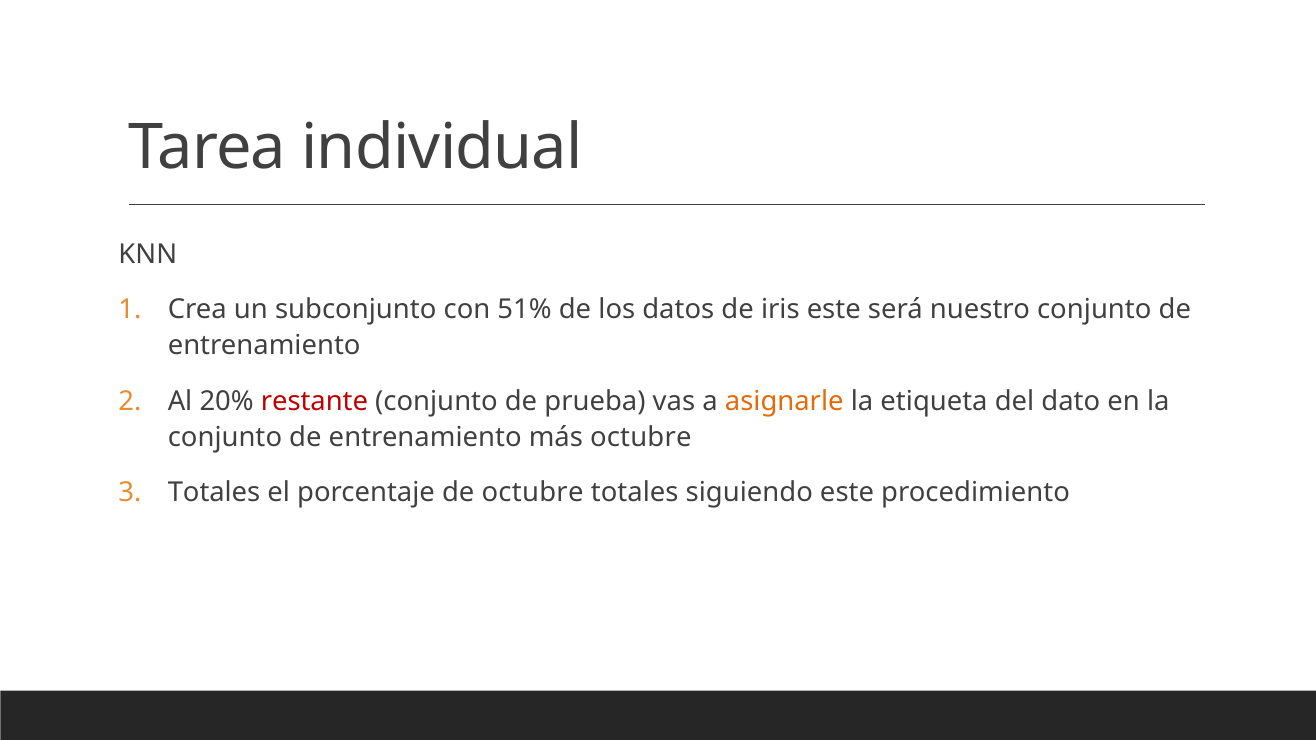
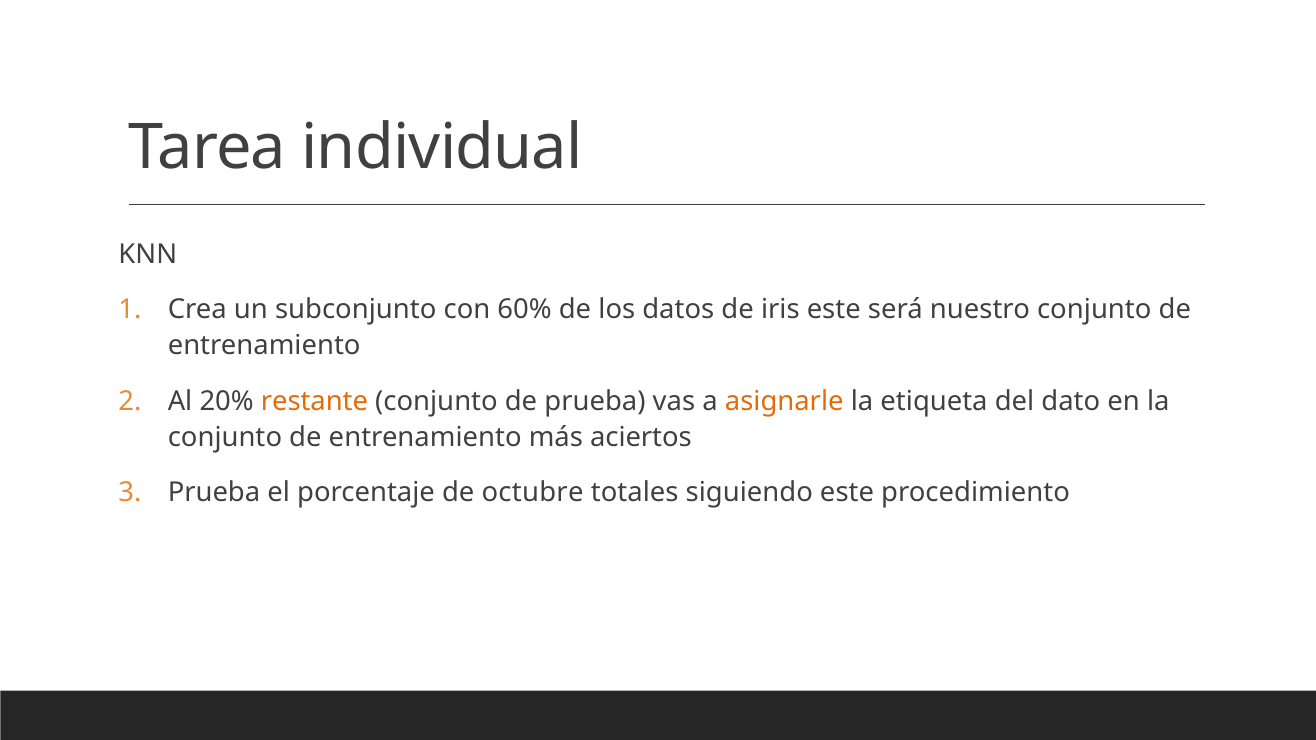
51%: 51% -> 60% (525, 310)
restante colour: red -> orange (314, 401)
más octubre: octubre -> aciertos (641, 437)
Totales: Totales -> Prueba (214, 493)
